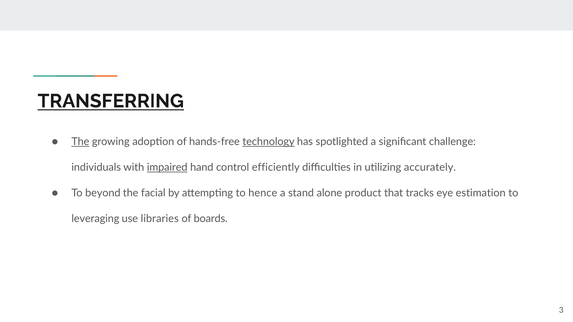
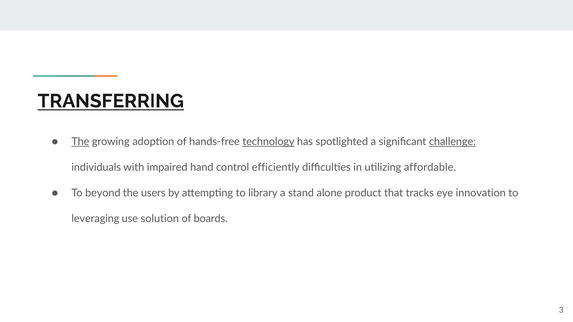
challenge underline: none -> present (452, 142)
impaired underline: present -> none (167, 168)
accurately: accurately -> affordable (430, 168)
facial: facial -> users (153, 193)
hence: hence -> library (263, 193)
estimation: estimation -> innovation (481, 193)
libraries: libraries -> solution (160, 219)
